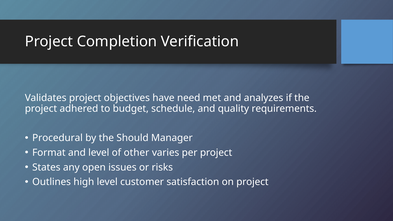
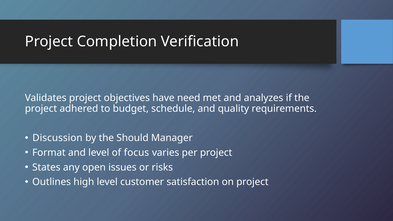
Procedural: Procedural -> Discussion (57, 138)
other: other -> focus (136, 153)
